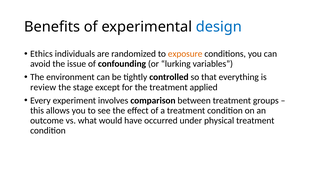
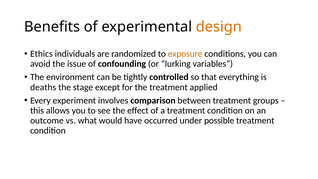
design colour: blue -> orange (219, 27)
review: review -> deaths (43, 87)
physical: physical -> possible (219, 121)
